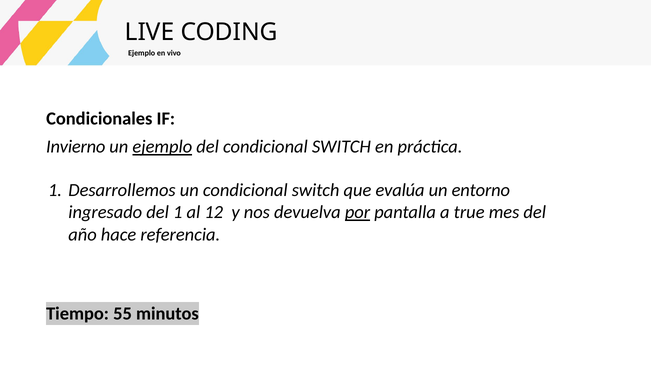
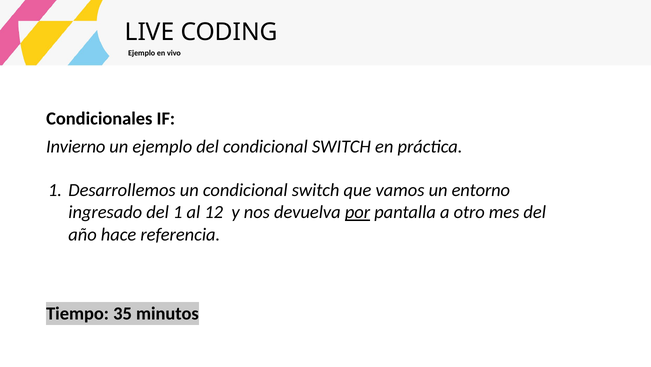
ejemplo underline: present -> none (162, 147)
evalúa: evalúa -> vamos (400, 190)
true: true -> otro (469, 212)
55: 55 -> 35 (122, 314)
